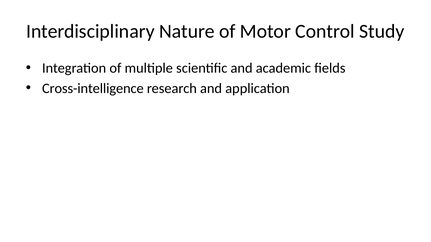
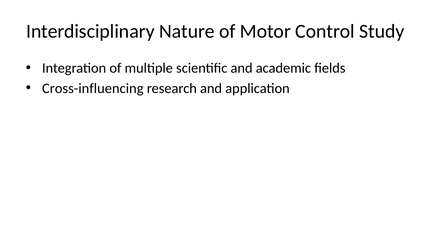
Cross-intelligence: Cross-intelligence -> Cross-influencing (93, 88)
